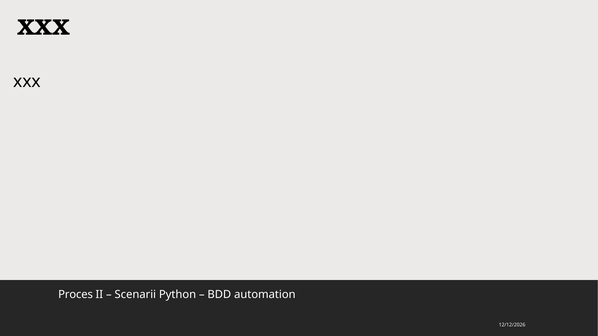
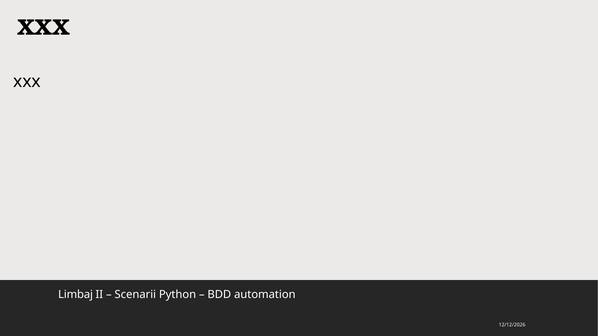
Proces: Proces -> Limbaj (76, 295)
